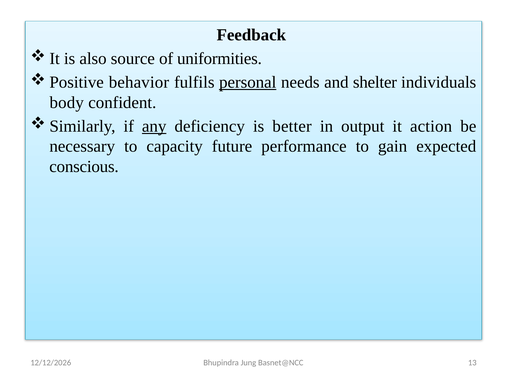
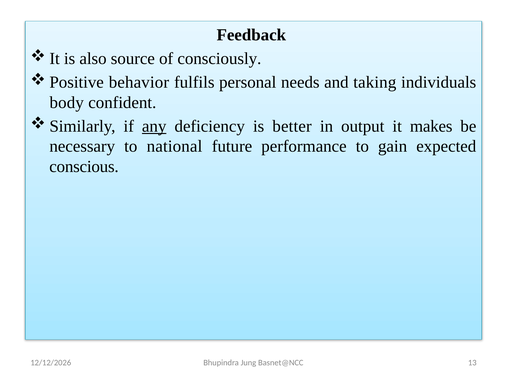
uniformities: uniformities -> consciously (219, 59)
personal underline: present -> none (248, 82)
shelter: shelter -> taking (375, 82)
action: action -> makes (431, 126)
capacity: capacity -> national (175, 147)
